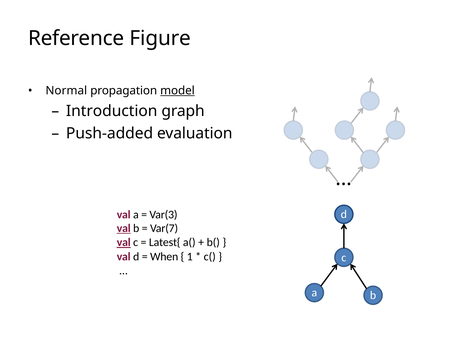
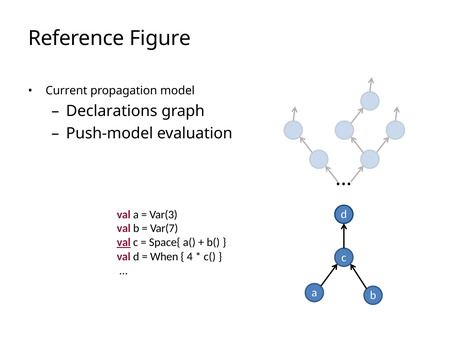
Normal: Normal -> Current (66, 91)
model underline: present -> none (177, 91)
Introduction: Introduction -> Declarations (112, 111)
Push-added: Push-added -> Push-model (110, 134)
val underline: present -> none (124, 229)
Latest{: Latest{ -> Space{ (165, 243)
1: 1 -> 4 (190, 257)
